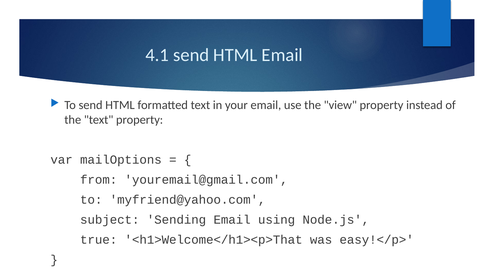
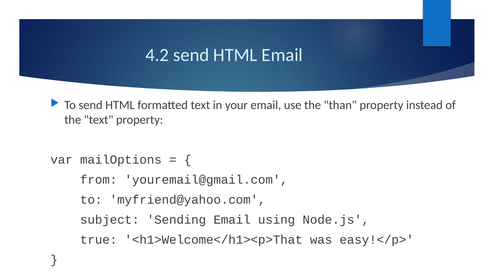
4.1: 4.1 -> 4.2 (157, 55)
view: view -> than (340, 105)
